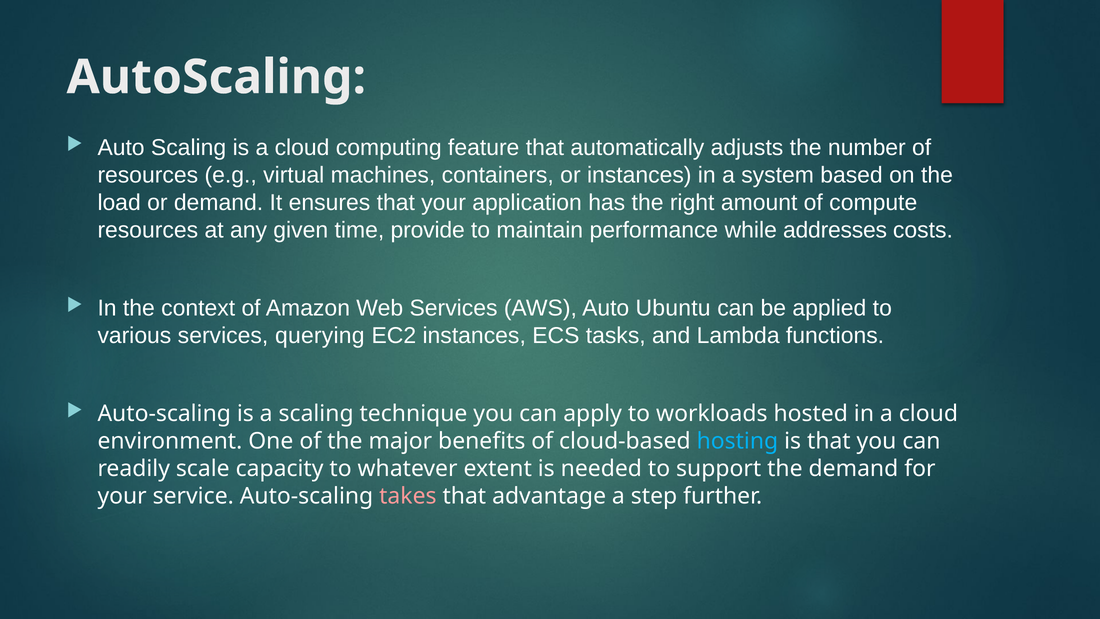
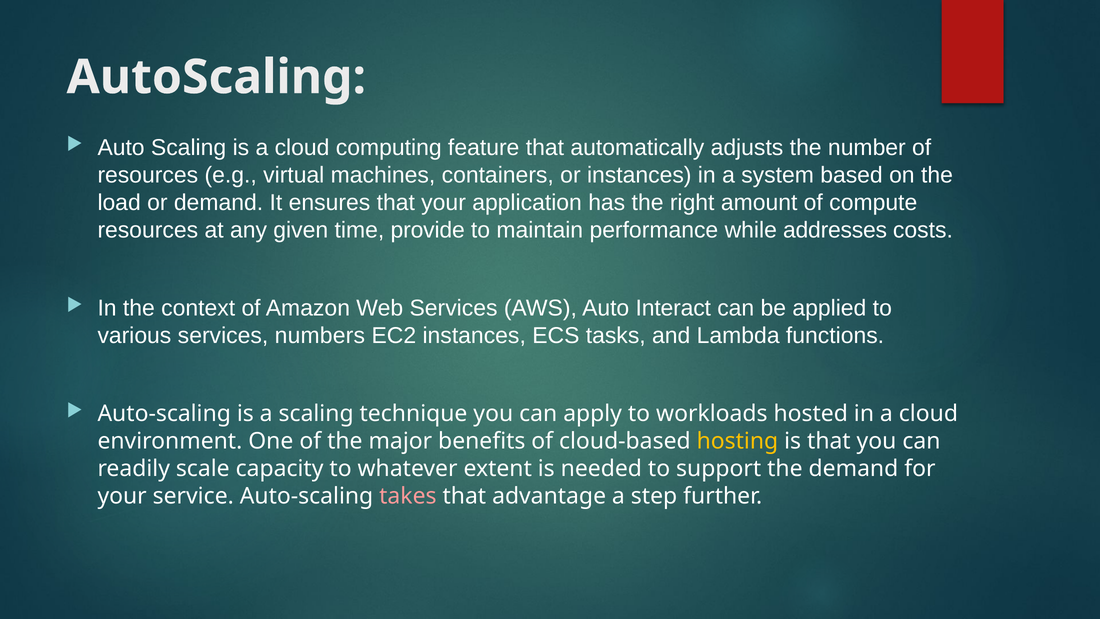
Ubuntu: Ubuntu -> Interact (673, 308)
querying: querying -> numbers (320, 336)
hosting colour: light blue -> yellow (737, 441)
